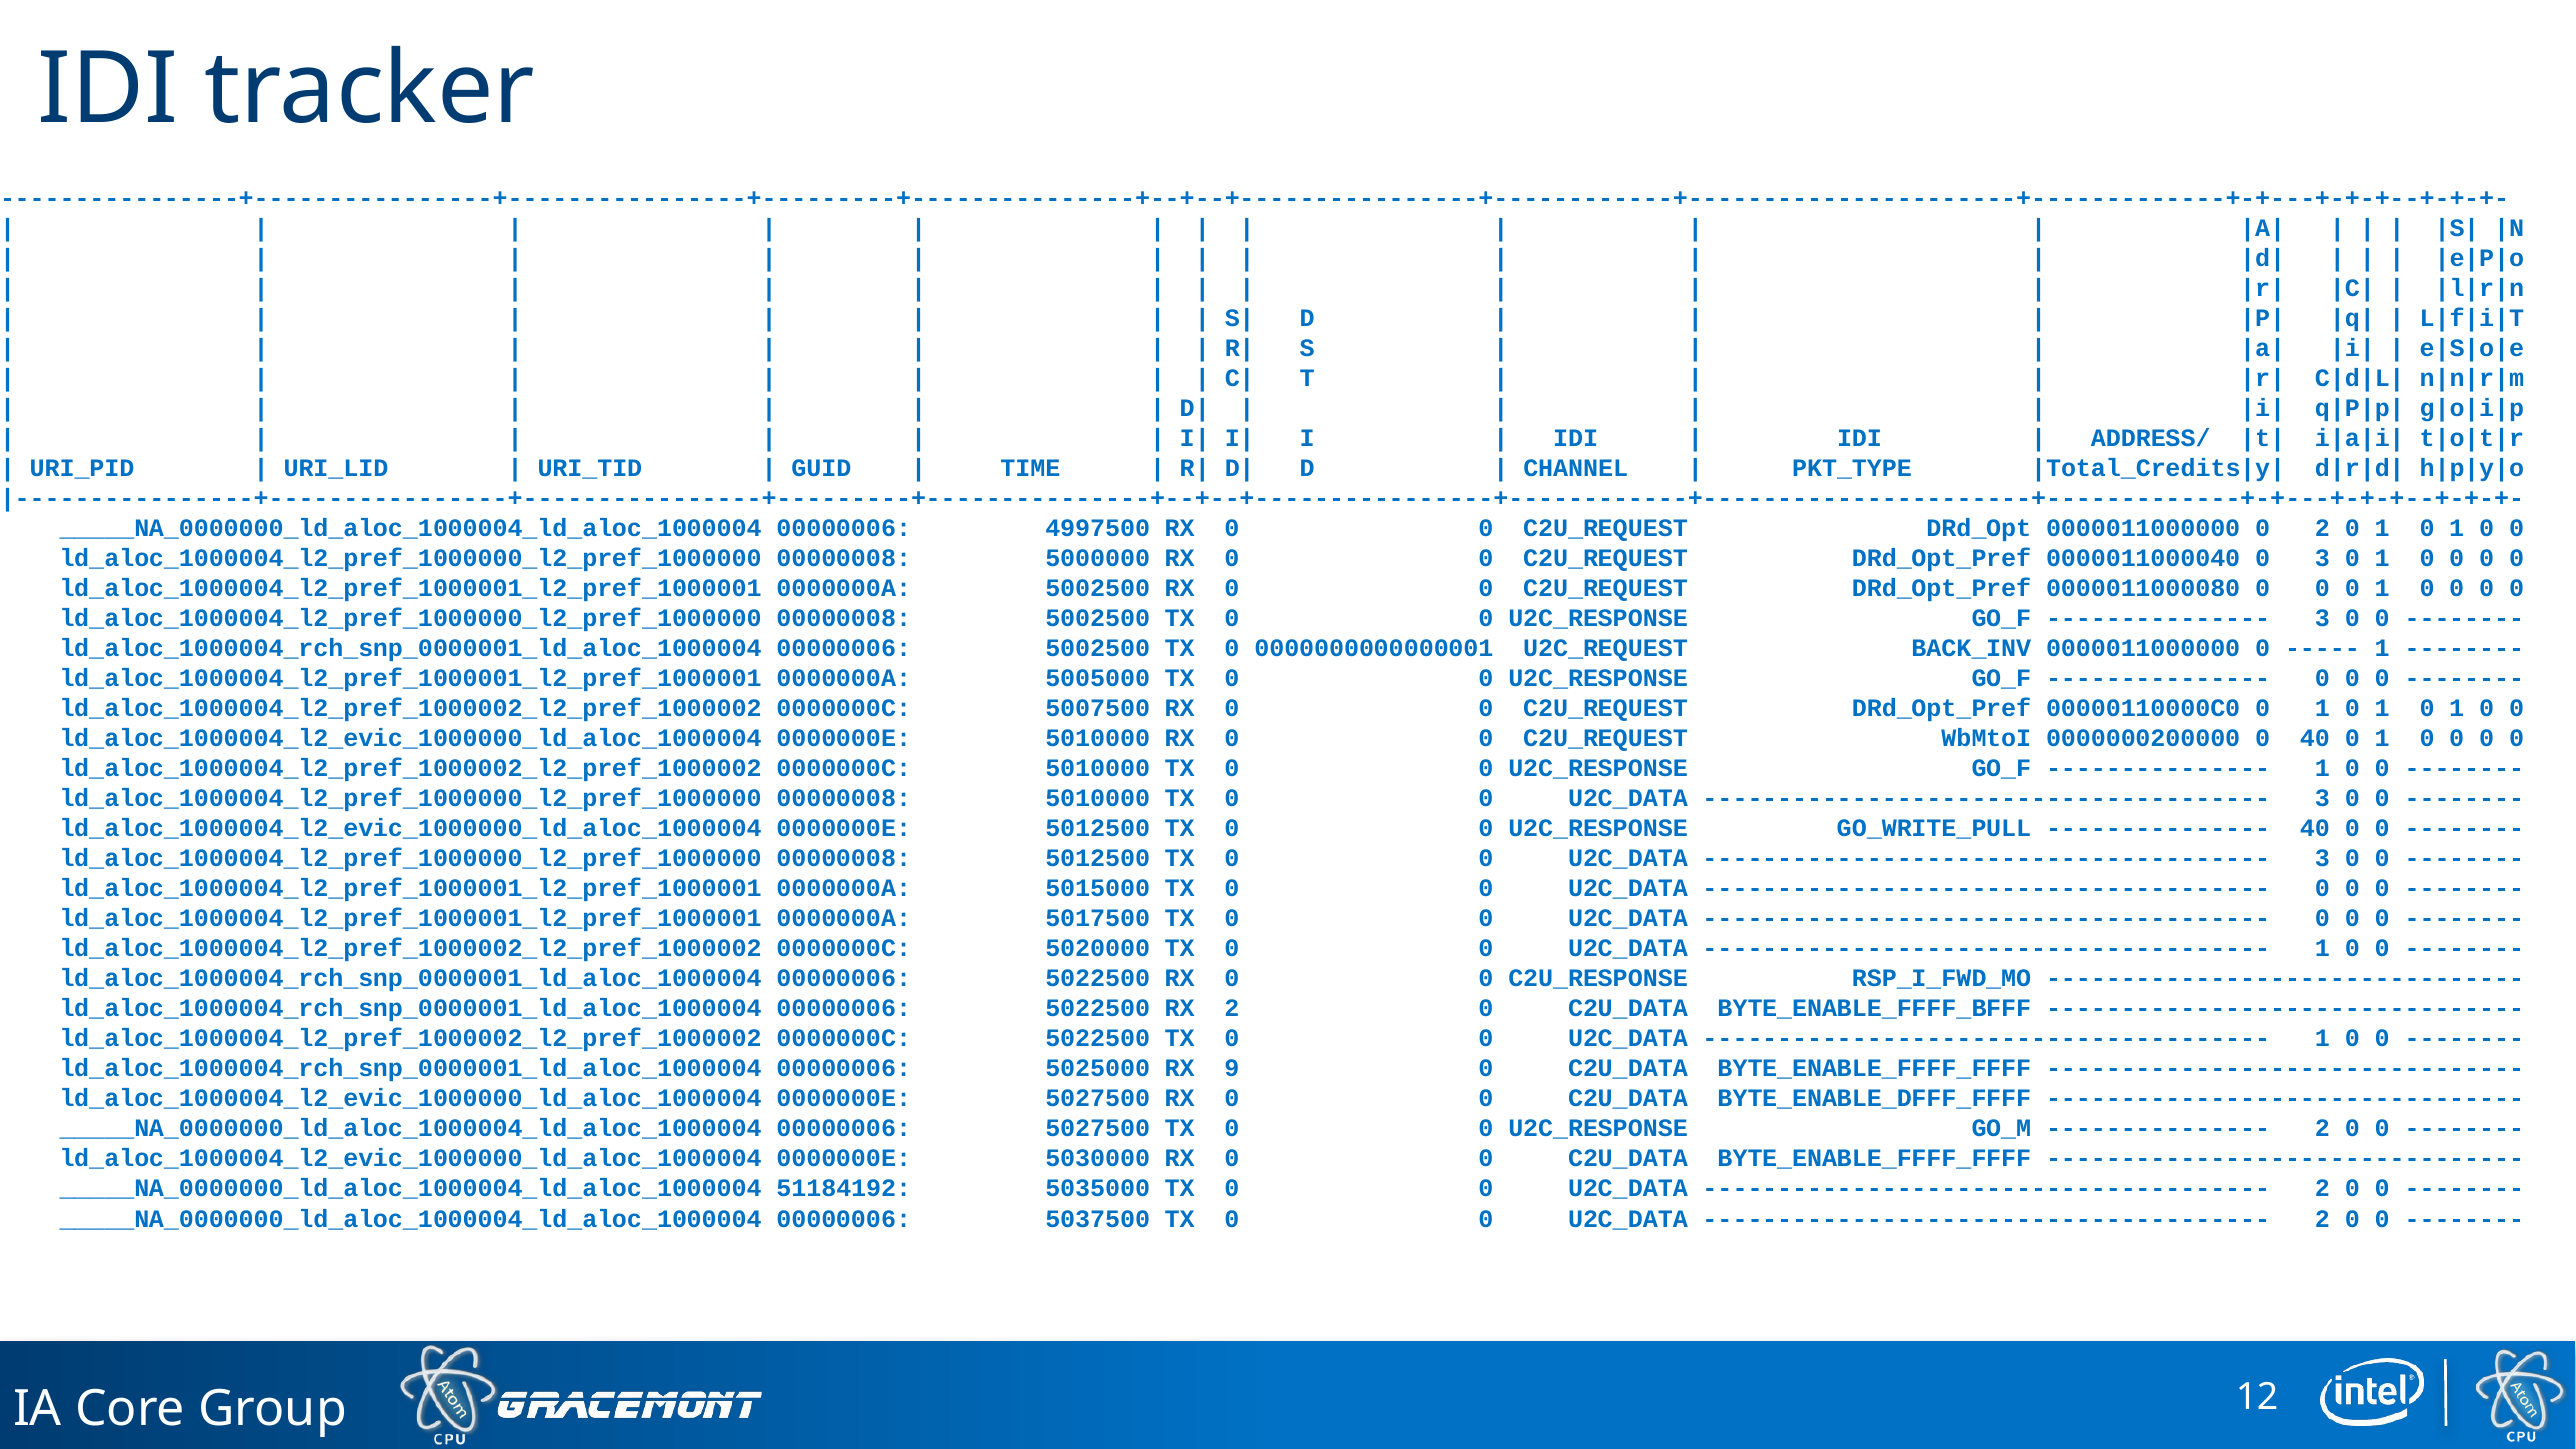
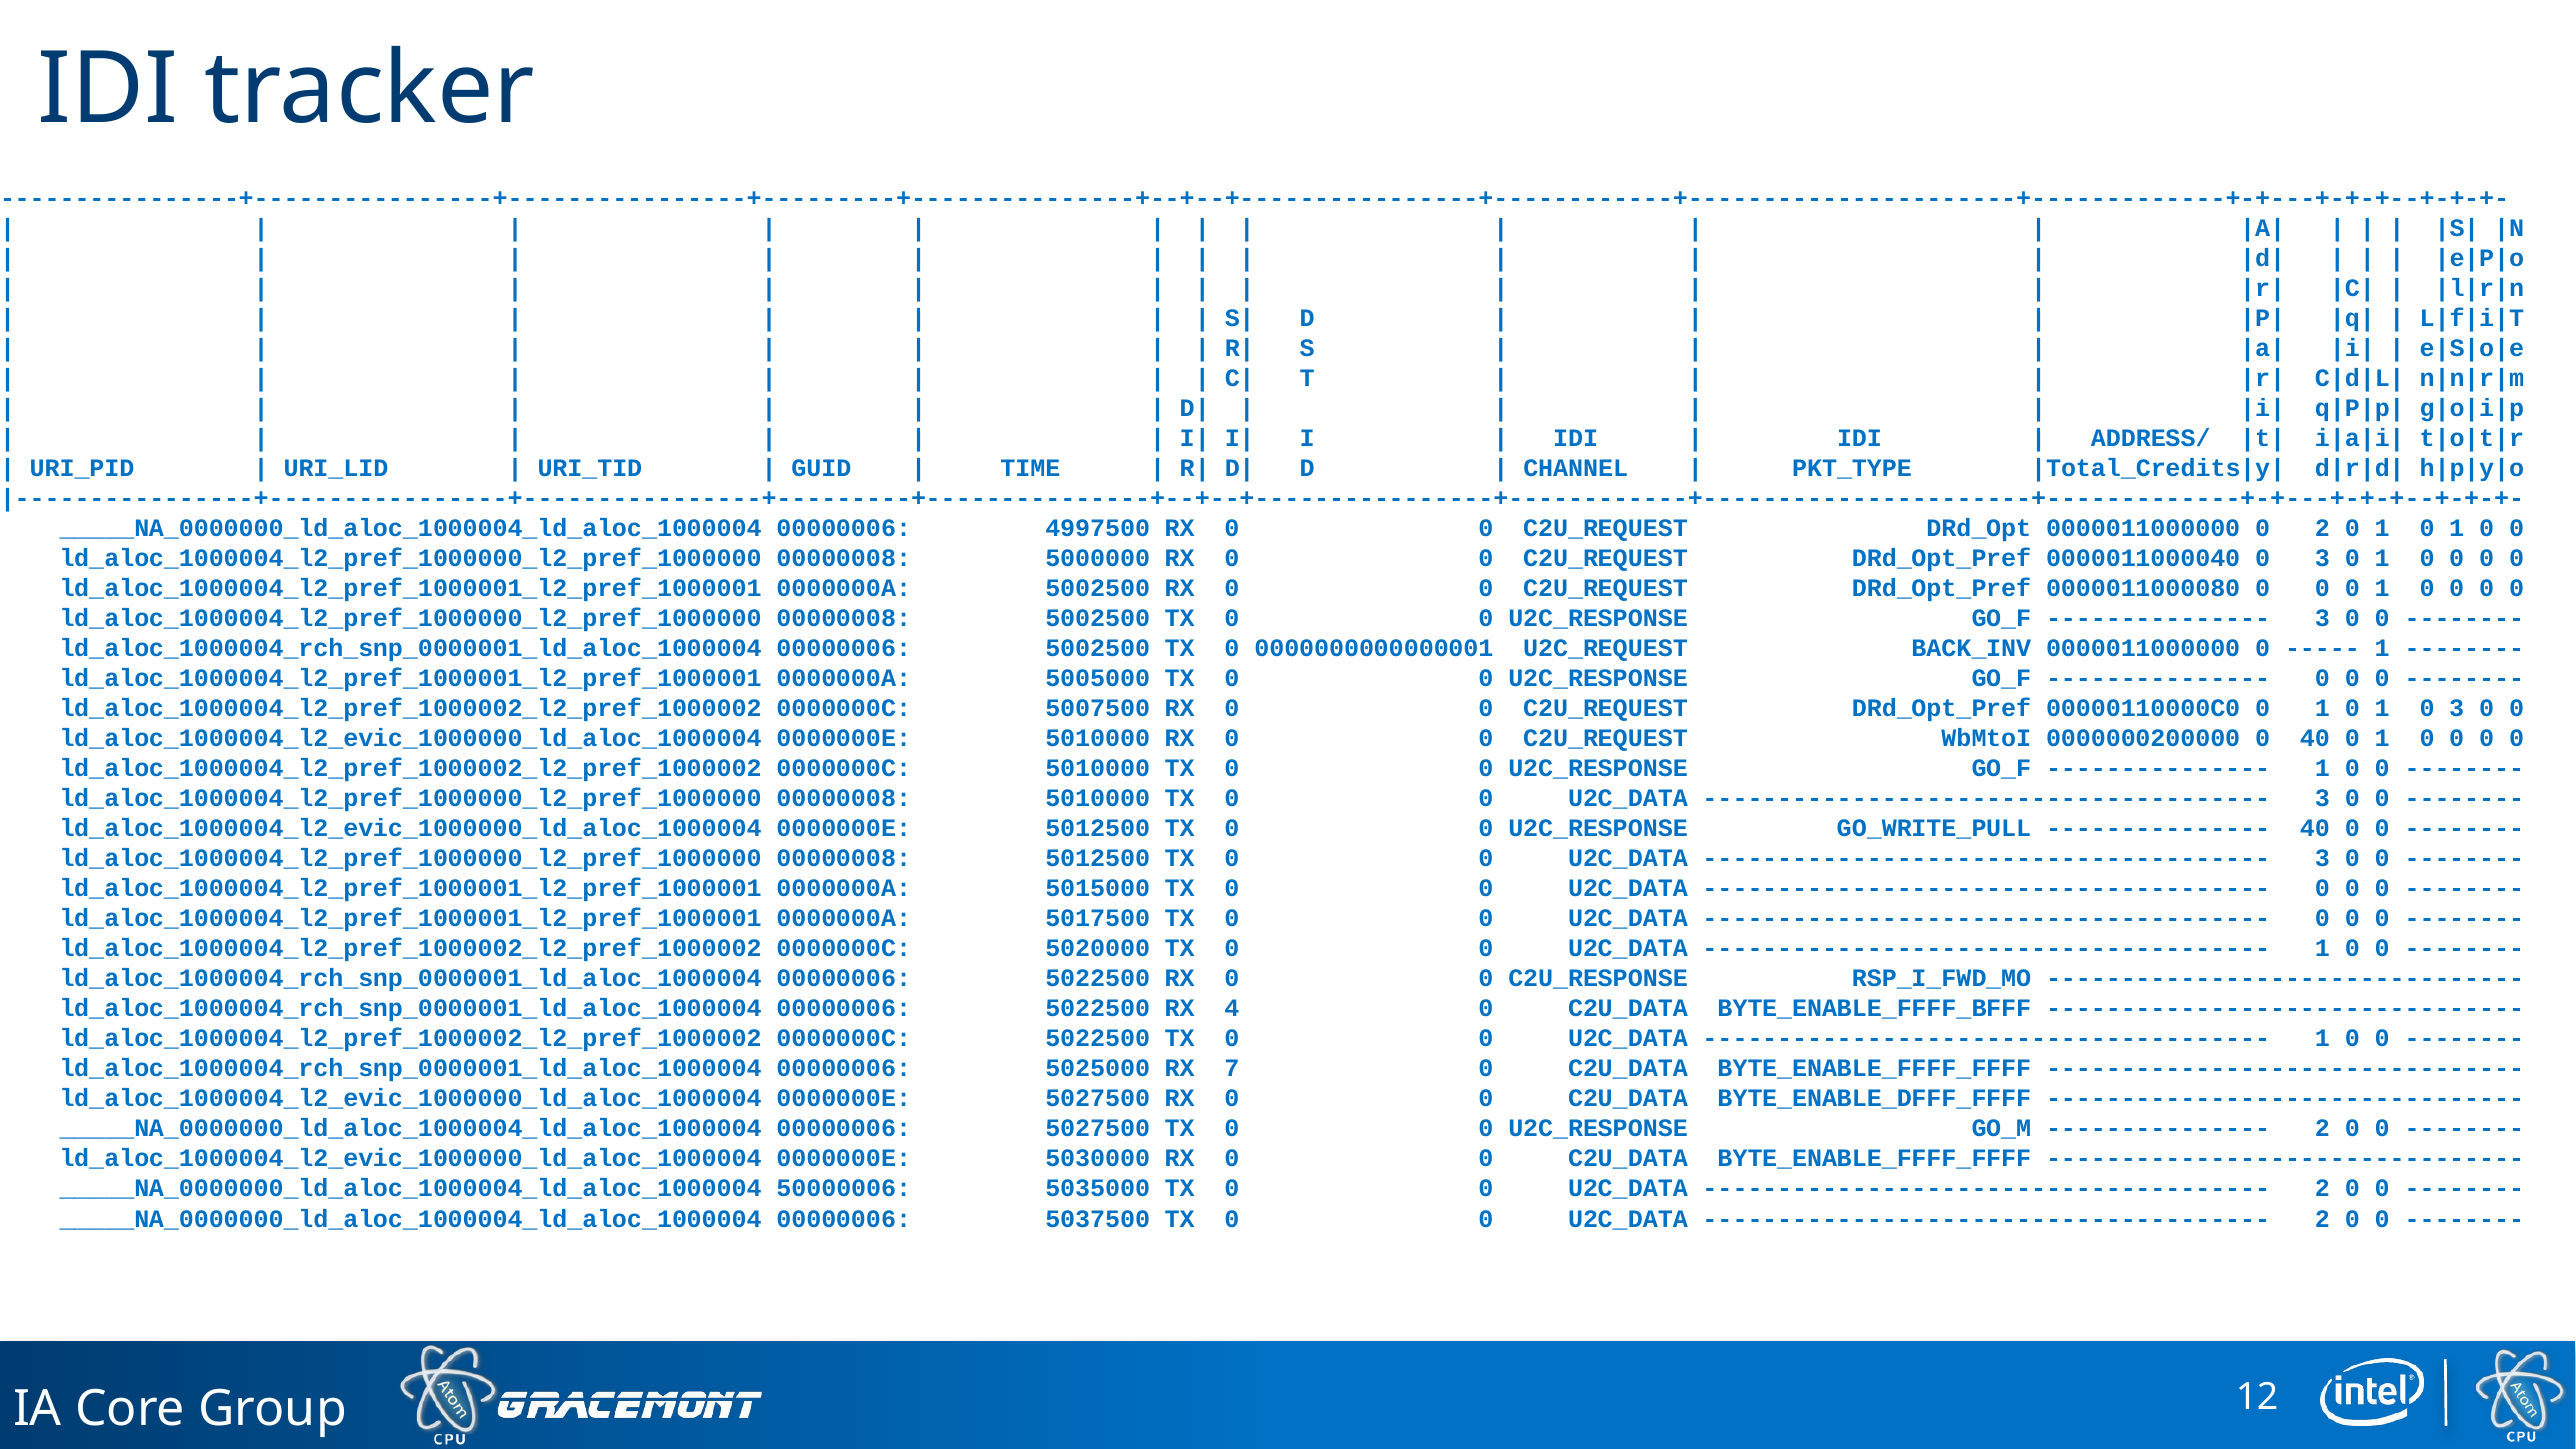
1: 1 -> 3 (2457, 708)
RX 2: 2 -> 4 (1232, 1009)
9: 9 -> 7 (1232, 1069)
51184192: 51184192 -> 50000006 (844, 1189)
